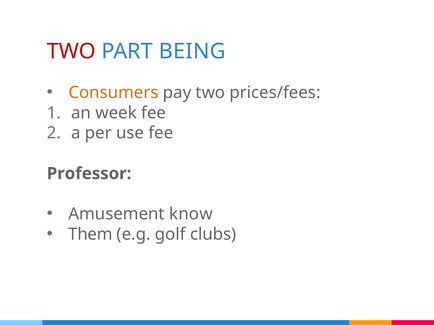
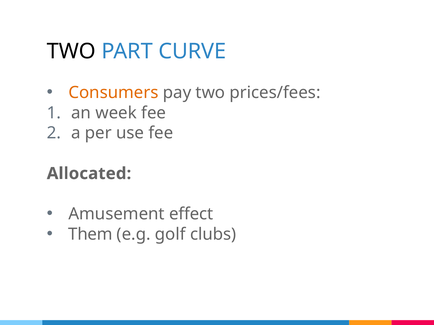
TWO colour: red -> black (71, 51)
BEING: BEING -> CURVE (192, 51)
Professor: Professor -> Allocated (89, 174)
know: know -> effect (191, 214)
